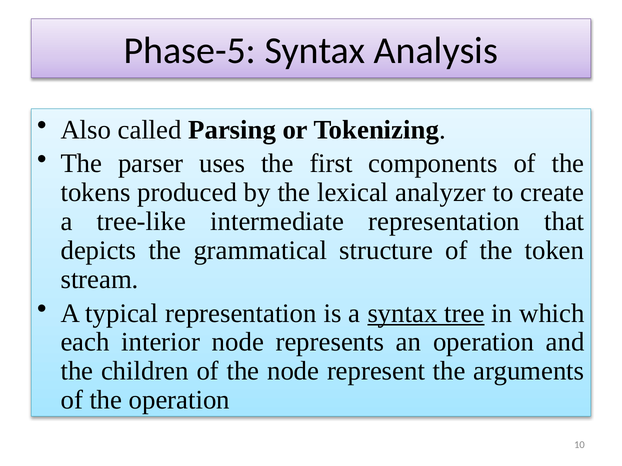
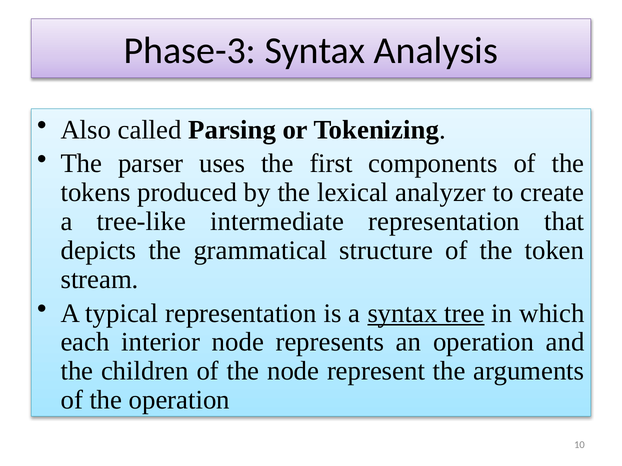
Phase-5: Phase-5 -> Phase-3 (190, 51)
